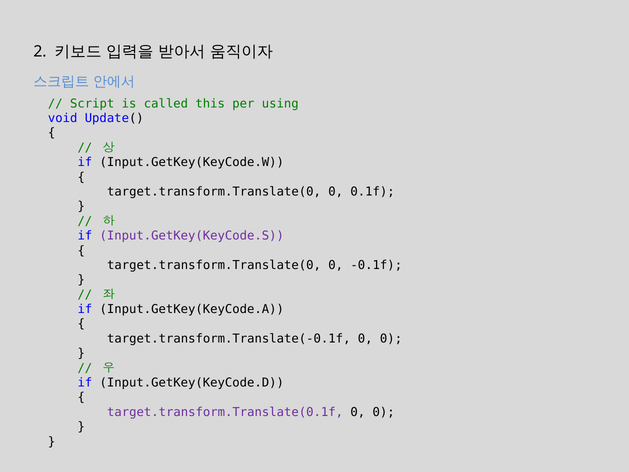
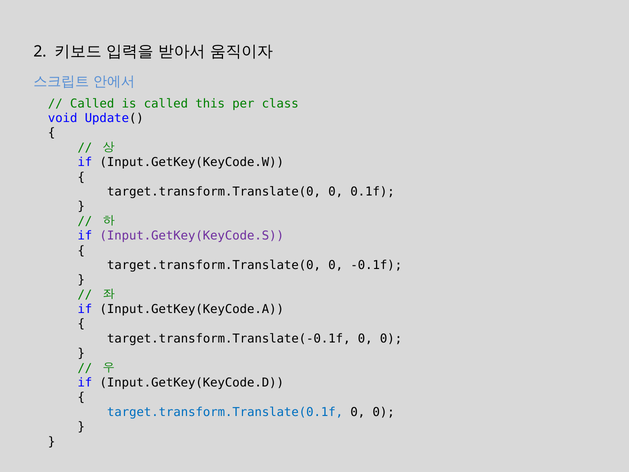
Script: Script -> Called (92, 103)
using: using -> class (280, 103)
target.transform.Translate(0.1f colour: purple -> blue (225, 412)
